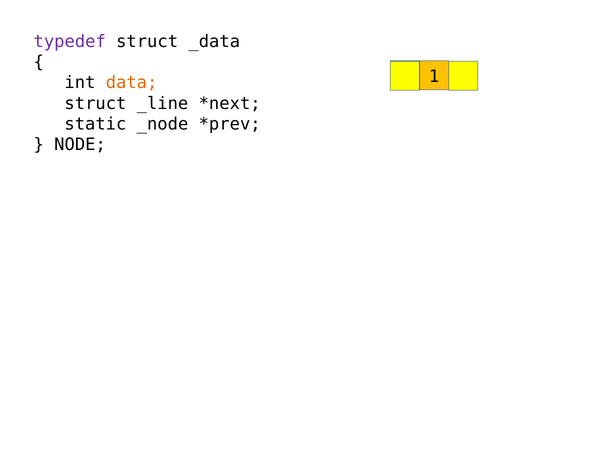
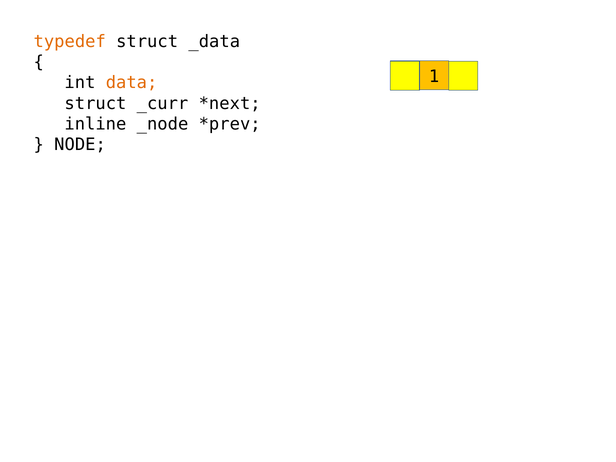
typedef colour: purple -> orange (70, 42)
_line: _line -> _curr (163, 103)
static: static -> inline (95, 124)
